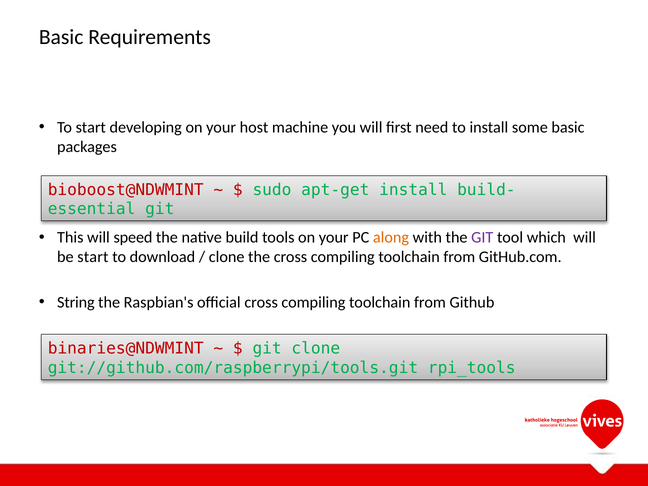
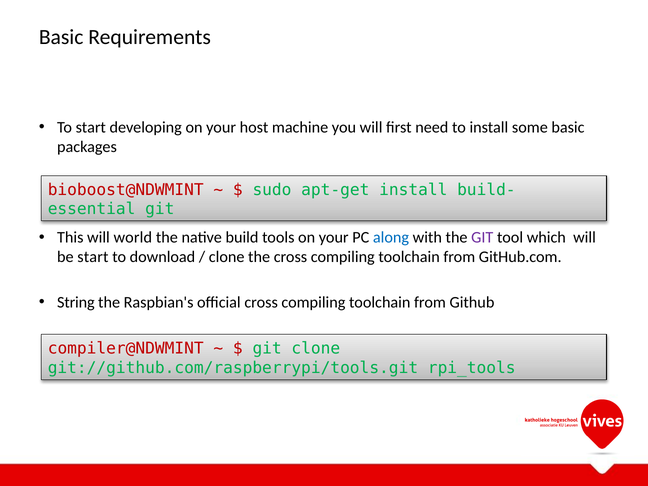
speed: speed -> world (133, 238)
along colour: orange -> blue (391, 238)
binaries@NDWMINT: binaries@NDWMINT -> compiler@NDWMINT (126, 348)
